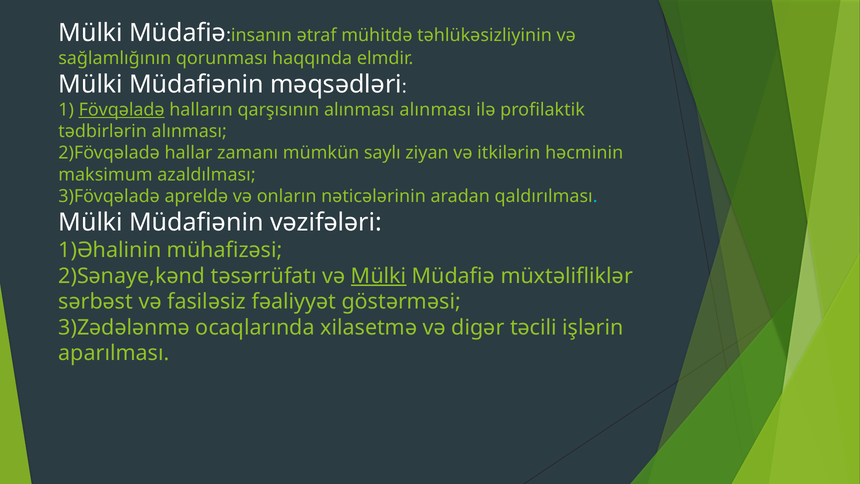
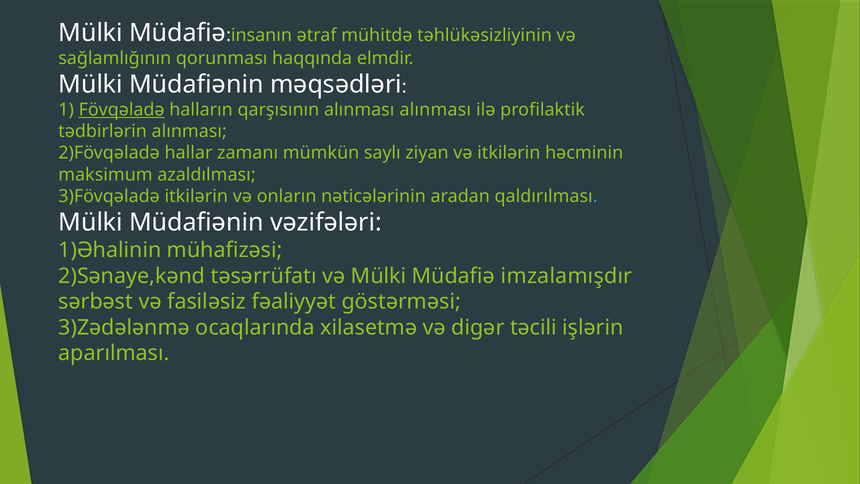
3)Fövqəladə apreldə: apreldə -> itkilərin (196, 196)
Mülki underline: present -> none (379, 276)
müxtəlifliklər: müxtəlifliklər -> imzalamışdır (567, 276)
